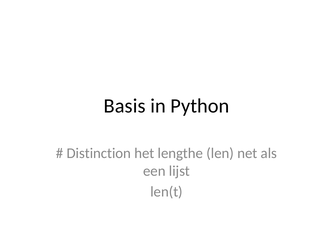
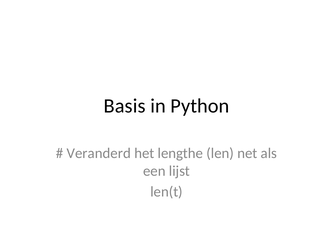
Distinction: Distinction -> Veranderd (99, 153)
